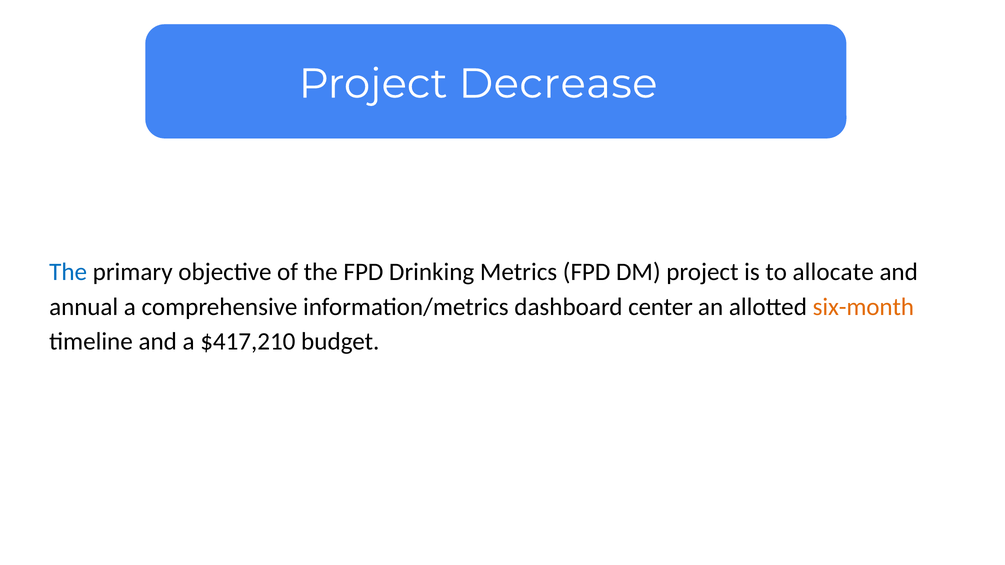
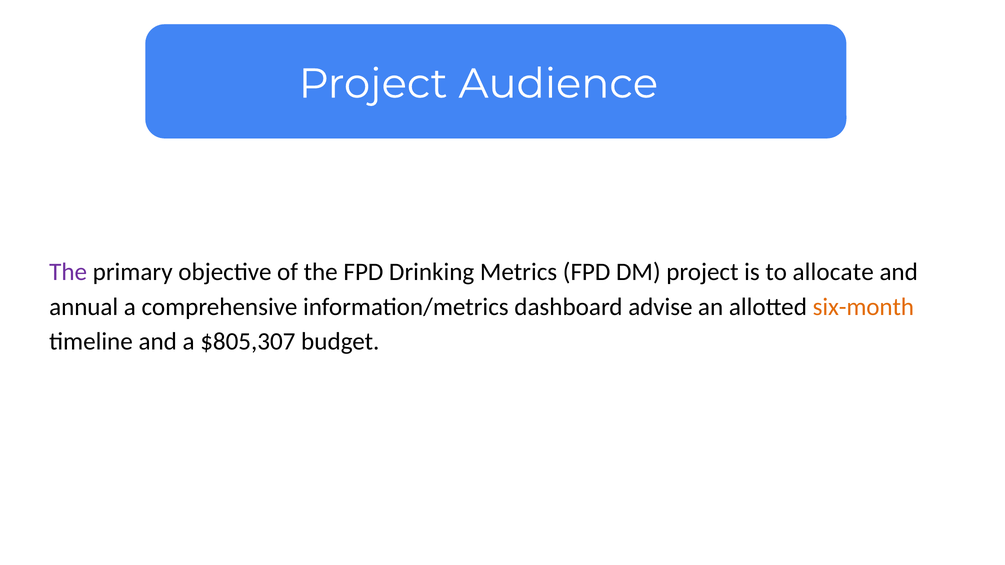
Decrease: Decrease -> Audience (558, 84)
The colour: blue -> purple (68, 272)
center: center -> advise (660, 307)
$417,210: $417,210 -> $805,307 (248, 342)
